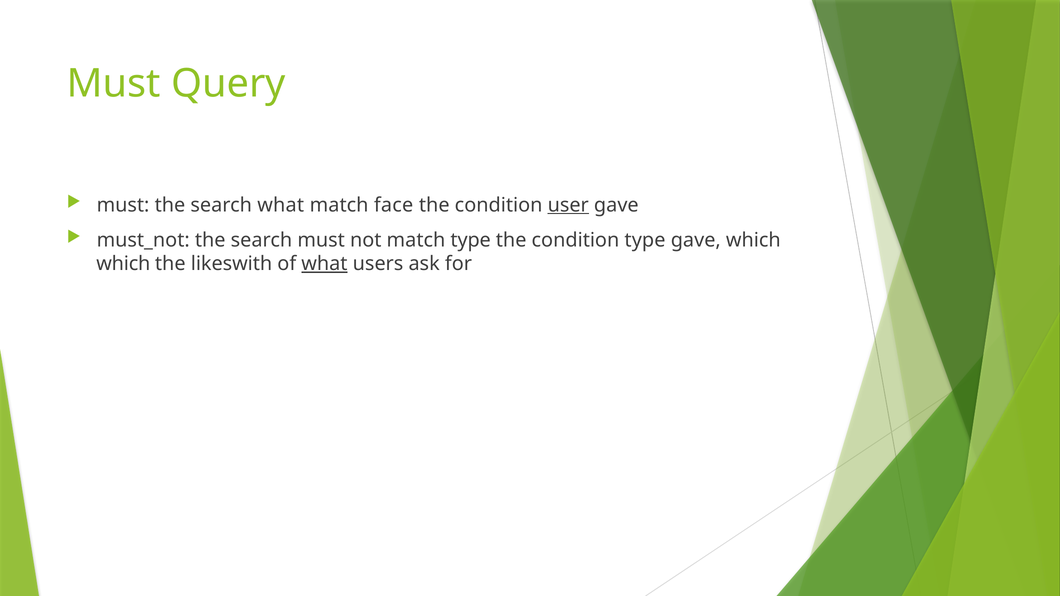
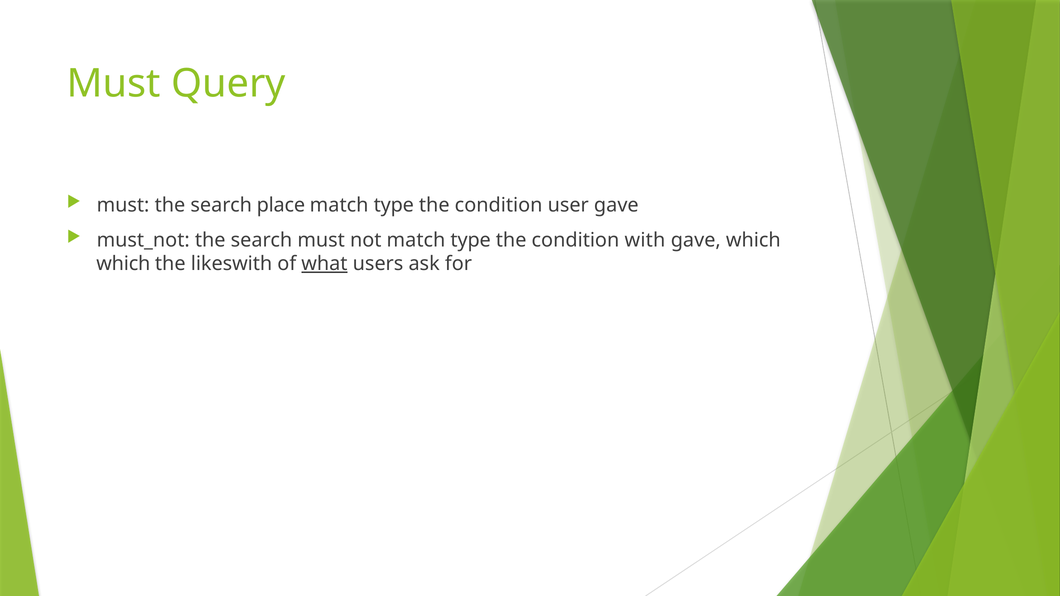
search what: what -> place (281, 205)
face: face -> type (394, 205)
user underline: present -> none (568, 205)
condition type: type -> with (645, 240)
